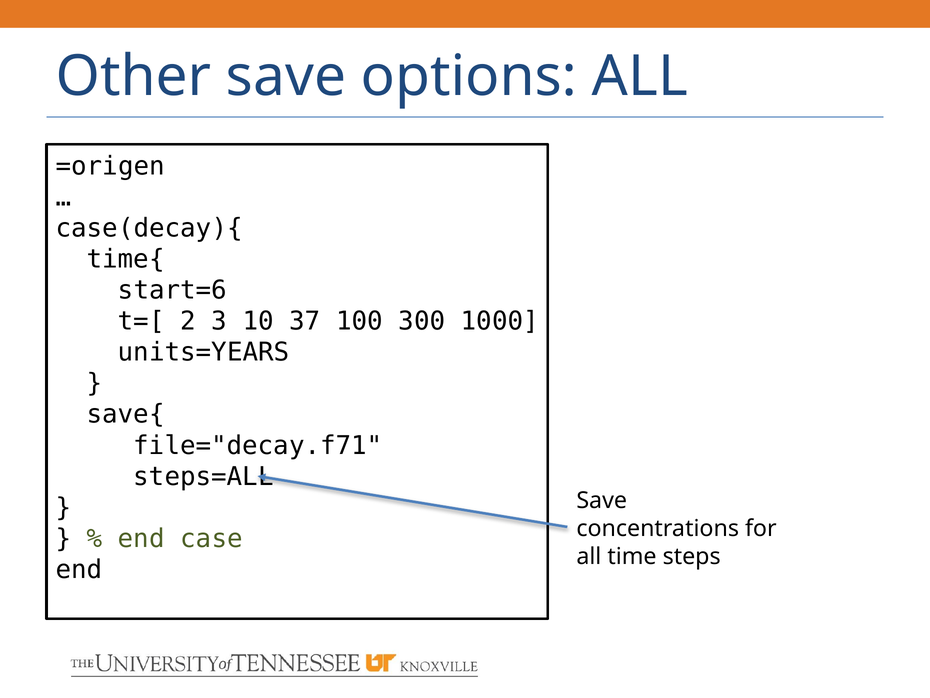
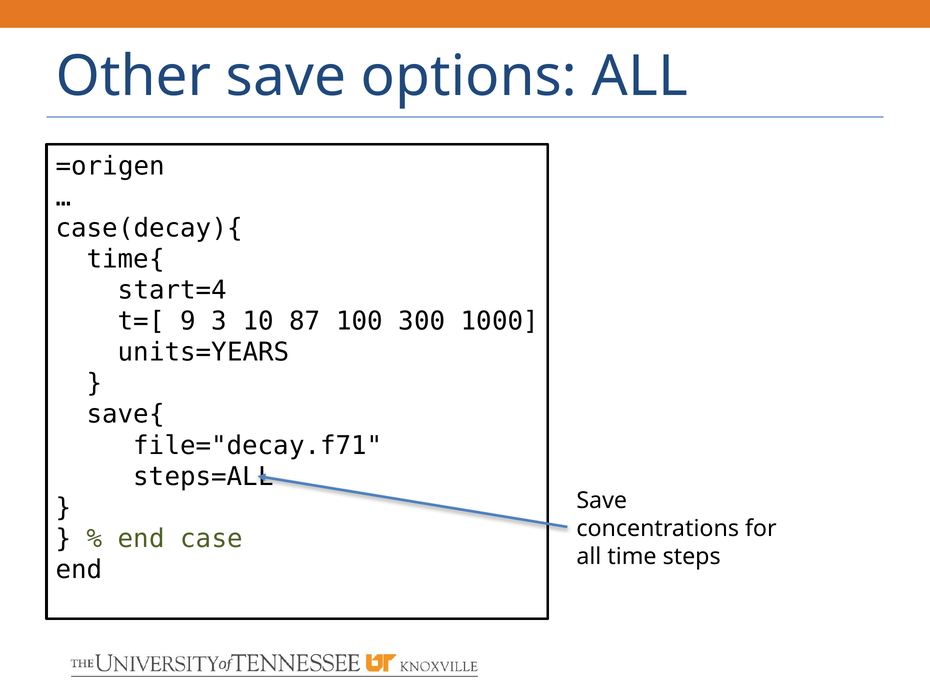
start=6: start=6 -> start=4 (173, 290)
2: 2 -> 9 (188, 321)
37: 37 -> 87 (305, 321)
